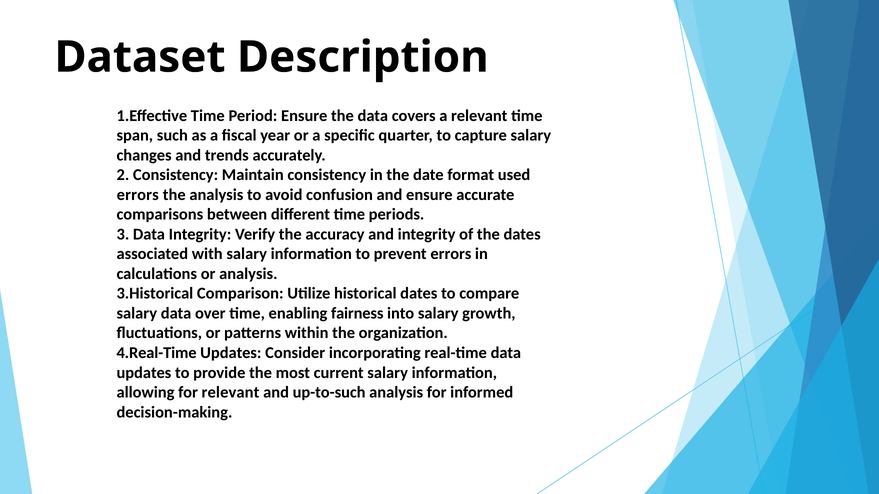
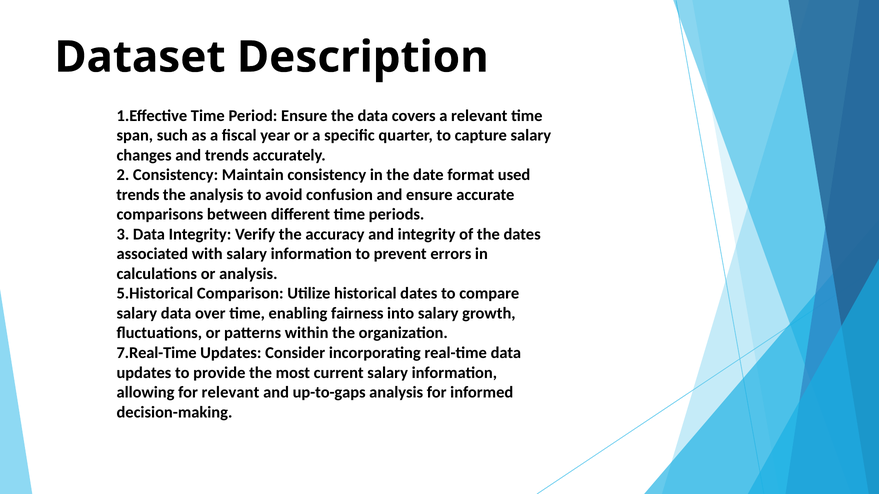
errors: errors -> trends (138, 195)
3.Historical: 3.Historical -> 5.Historical (155, 294)
4.Real-Time: 4.Real-Time -> 7.Real-Time (157, 353)
up-to-such: up-to-such -> up-to-gaps (329, 393)
